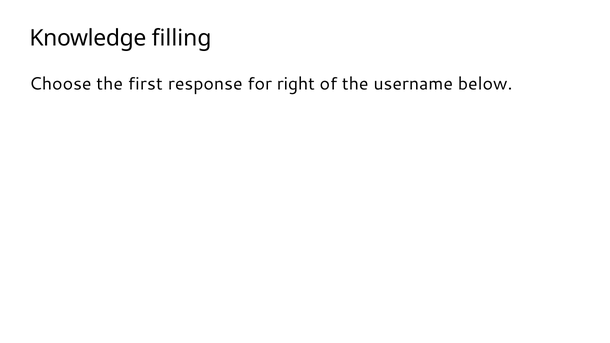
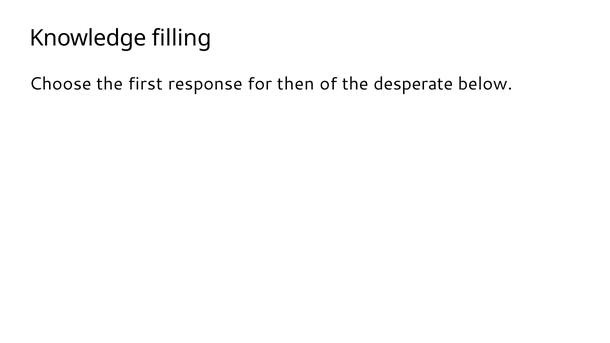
right: right -> then (296, 84)
username: username -> desperate (413, 84)
